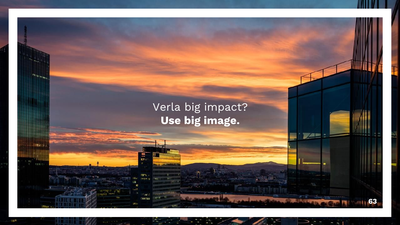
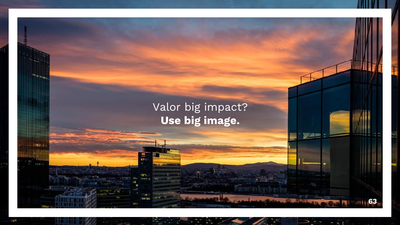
Verla: Verla -> Valor (167, 107)
